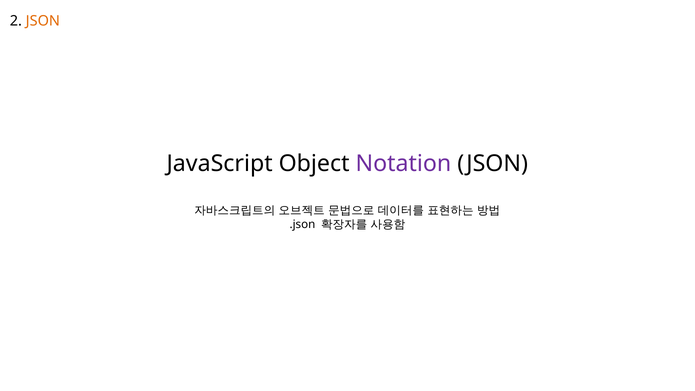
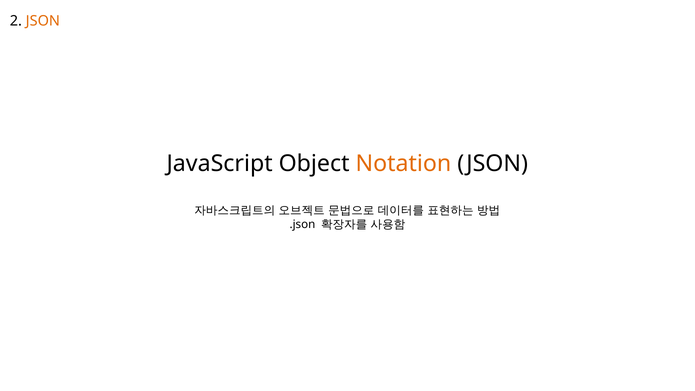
Notation colour: purple -> orange (403, 164)
